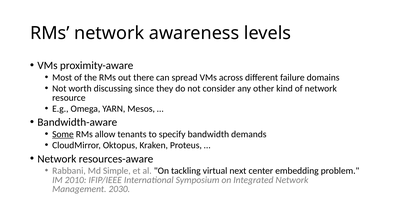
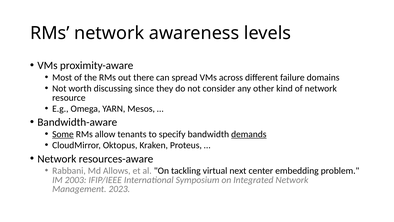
demands underline: none -> present (249, 134)
Simple: Simple -> Allows (117, 170)
2010: 2010 -> 2003 (76, 180)
2030: 2030 -> 2023 (119, 189)
